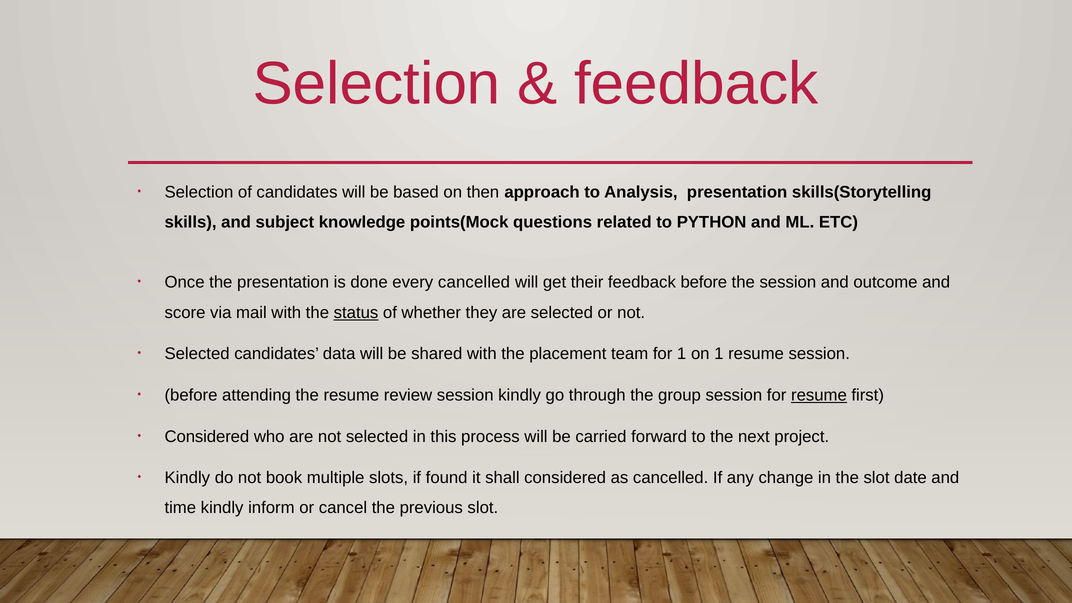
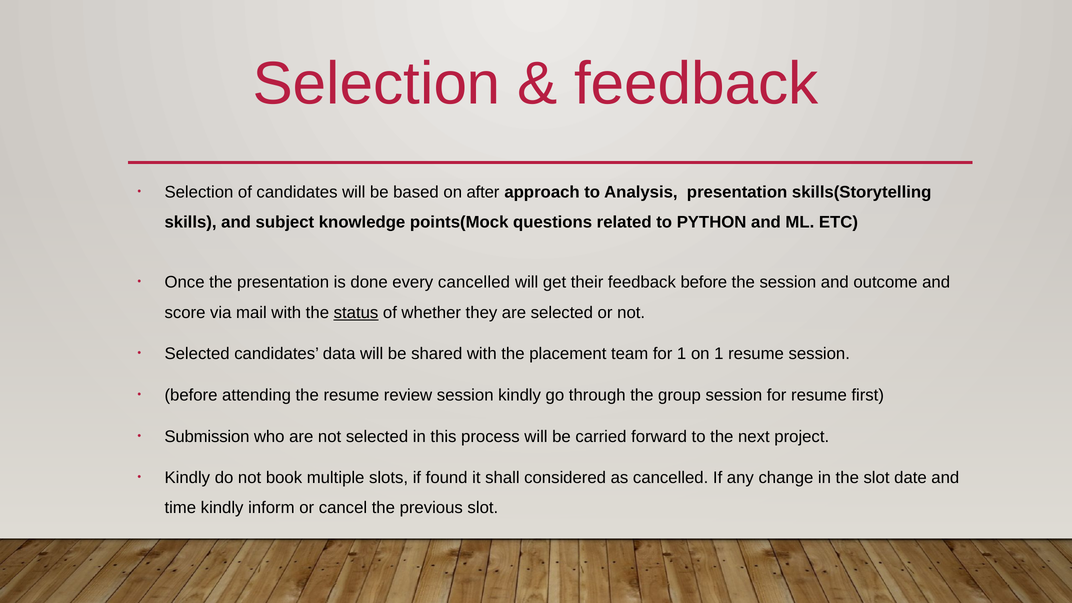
then: then -> after (483, 192)
resume underline: present -> none (819, 395)
Considered: Considered -> Submission (207, 436)
